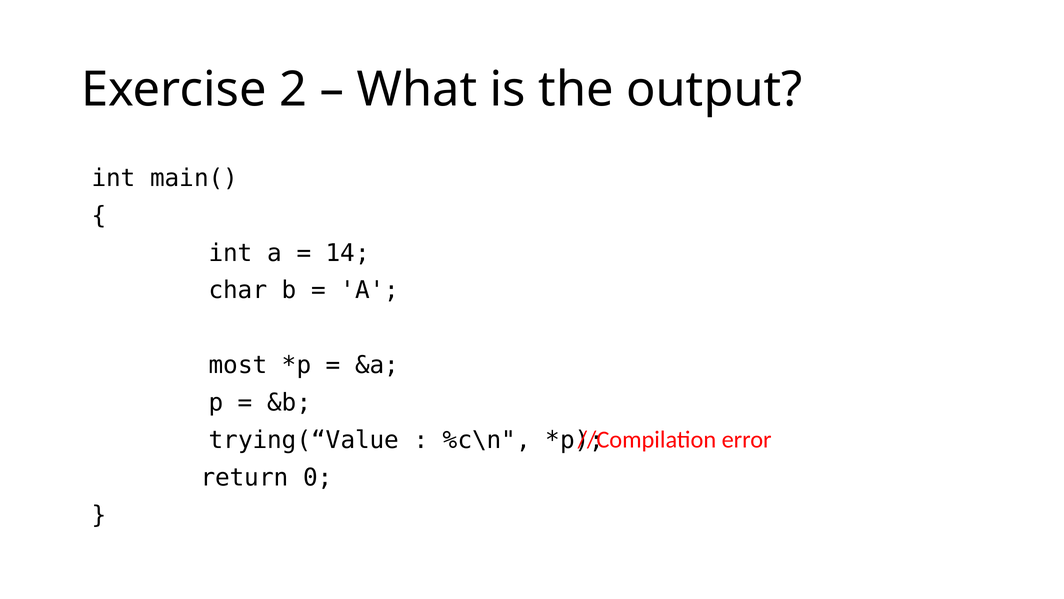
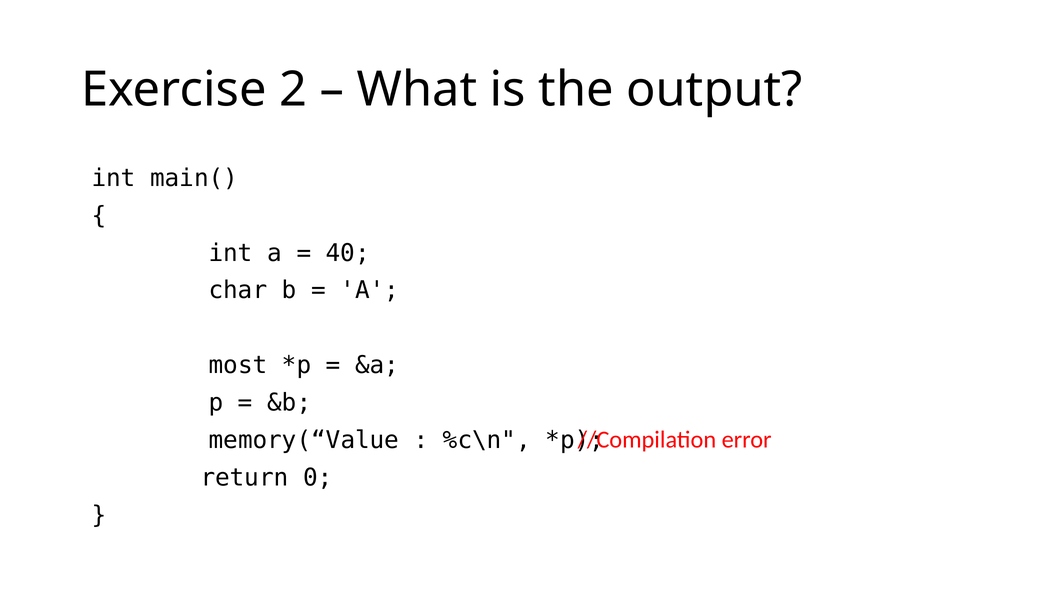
14: 14 -> 40 (348, 253)
trying(“Value: trying(“Value -> memory(“Value (304, 440)
